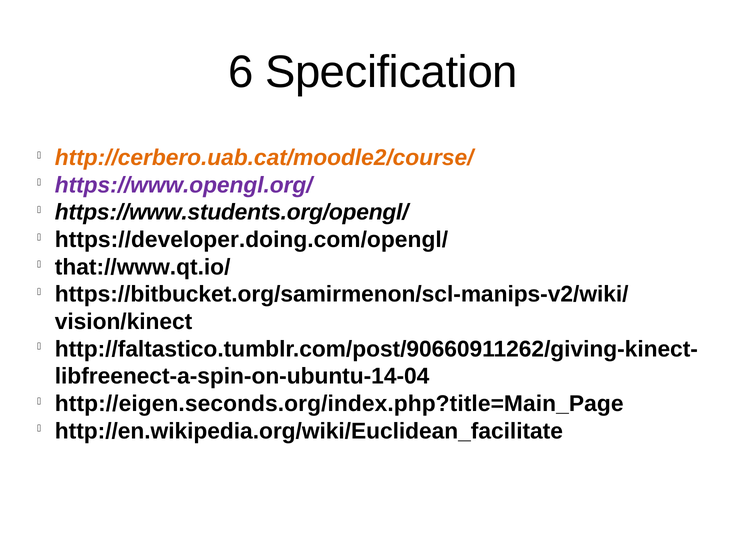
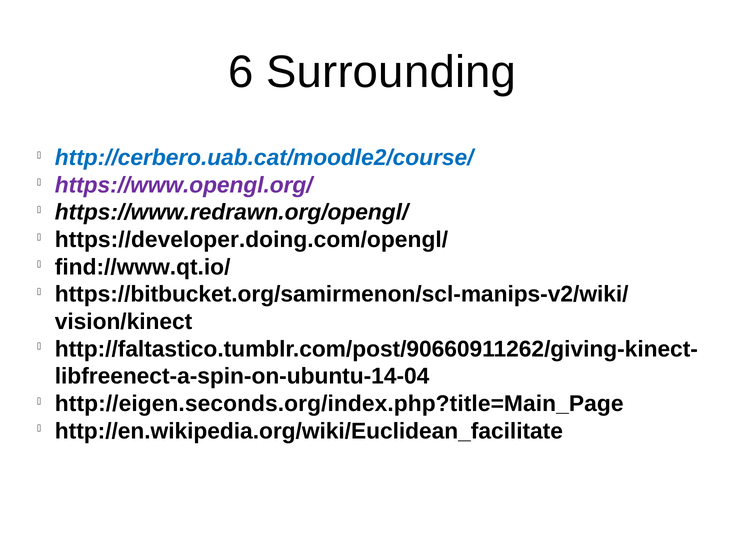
Specification: Specification -> Surrounding (391, 72)
http://cerbero.uab.cat/moodle2/course/ colour: orange -> blue (264, 158)
https://www.students.org/opengl/: https://www.students.org/opengl/ -> https://www.redrawn.org/opengl/ (232, 212)
that://www.qt.io/: that://www.qt.io/ -> find://www.qt.io/ (143, 267)
